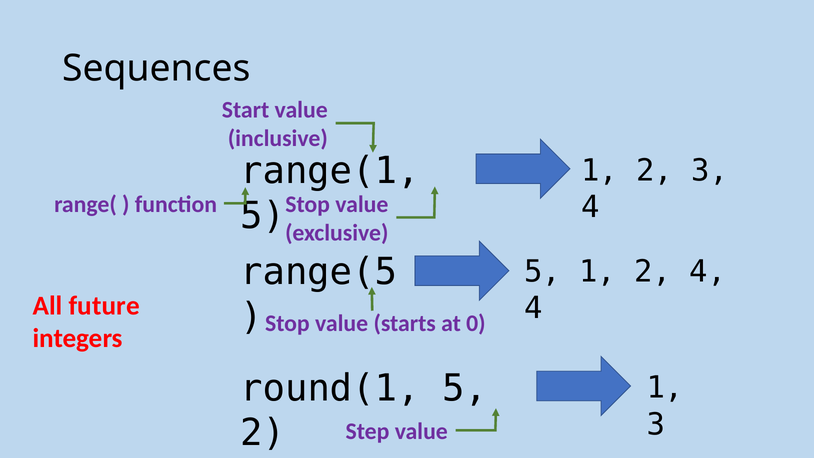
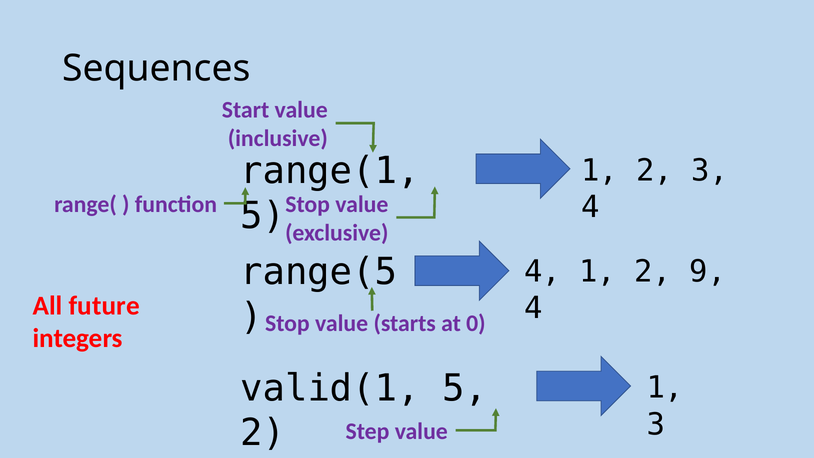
5: 5 -> 4 (542, 271)
2 4: 4 -> 9 (708, 271)
round(1: round(1 -> valid(1 (330, 388)
